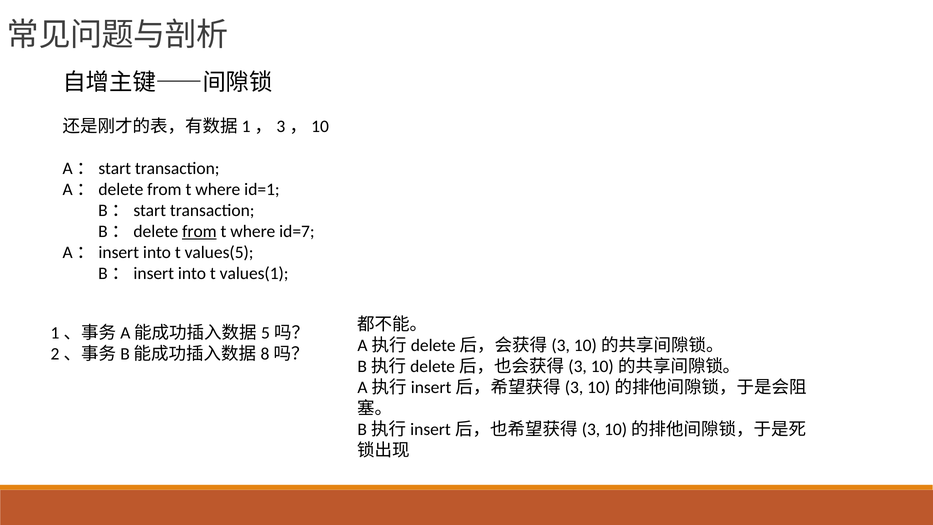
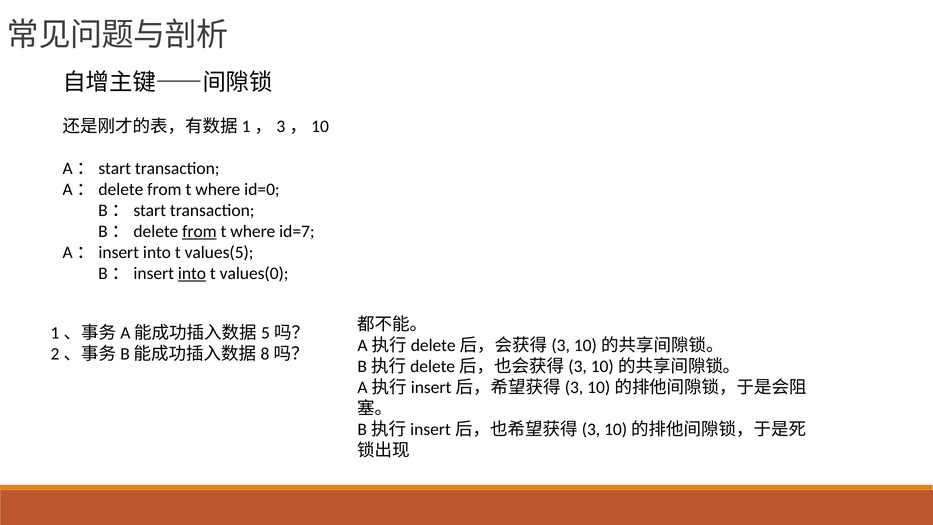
id=1: id=1 -> id=0 (262, 190)
into underline: none -> present (192, 273)
values(1: values(1 -> values(0 (254, 273)
